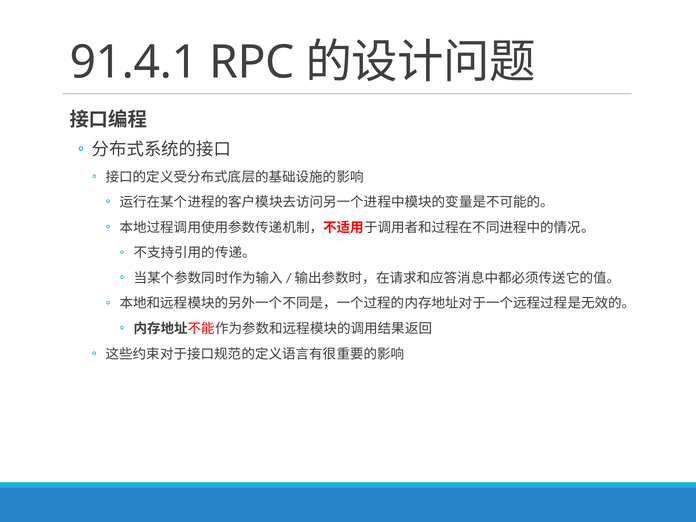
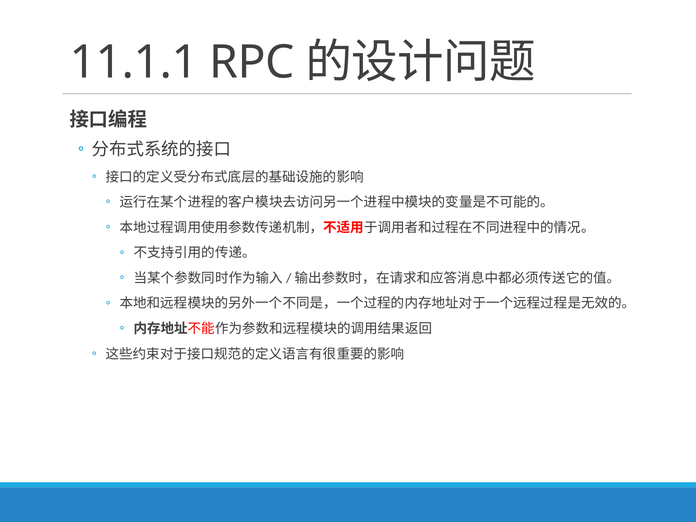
91.4.1: 91.4.1 -> 11.1.1 (134, 63)
